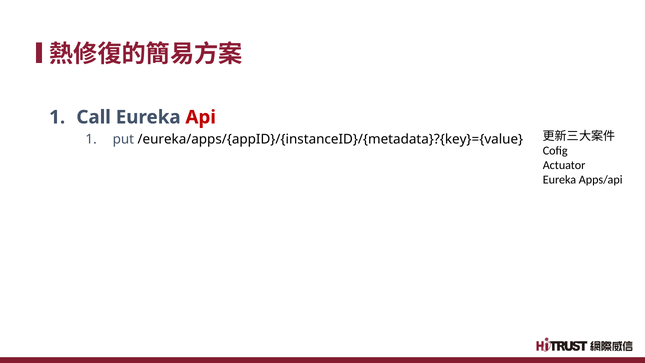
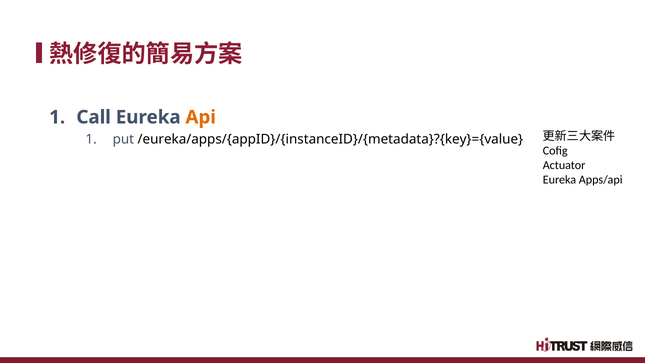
Api colour: red -> orange (201, 117)
